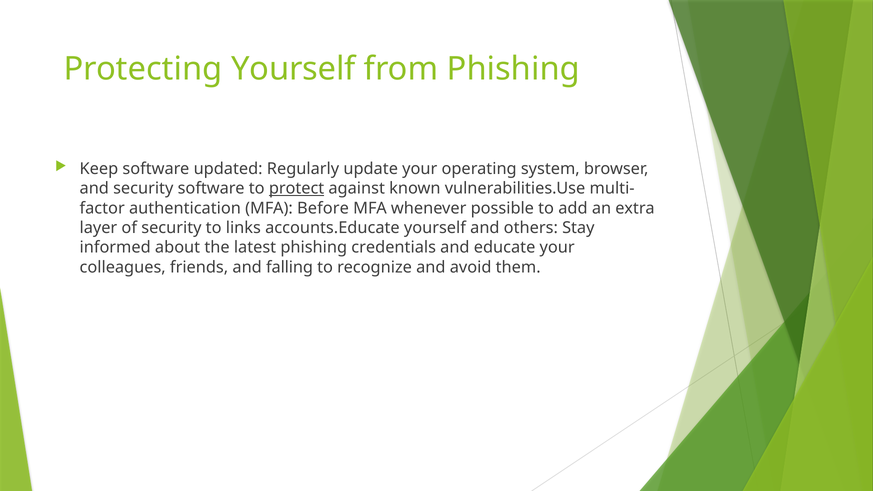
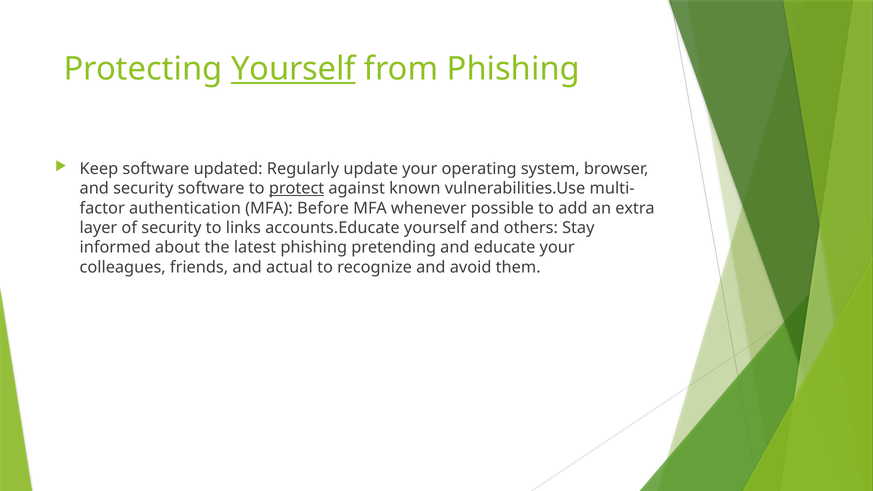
Yourself underline: none -> present (293, 69)
credentials: credentials -> pretending (394, 248)
falling: falling -> actual (289, 267)
